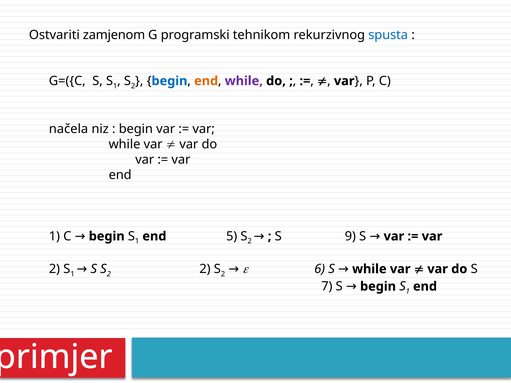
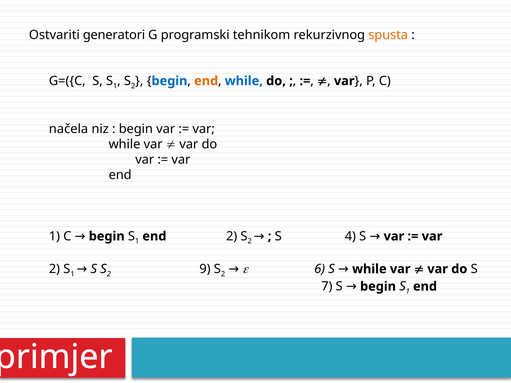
zamjenom: zamjenom -> generatori (114, 35)
spusta colour: blue -> orange (388, 35)
while colour: purple -> blue (244, 81)
end 5: 5 -> 2 (232, 236)
9: 9 -> 4 (350, 236)
2 2: 2 -> 9 (205, 269)
